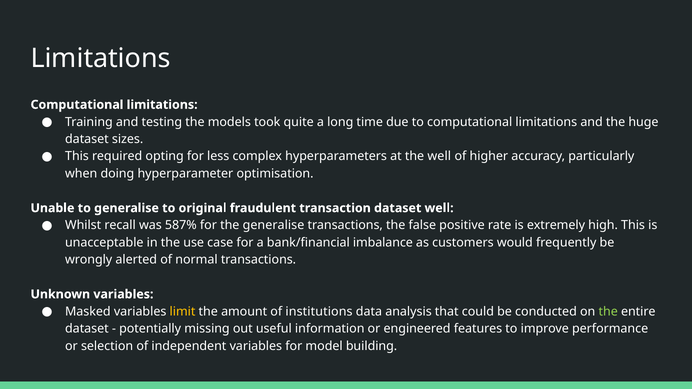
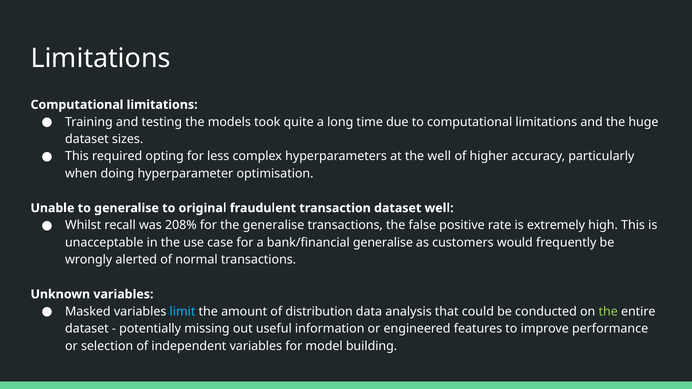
587%: 587% -> 208% (181, 225)
bank/financial imbalance: imbalance -> generalise (383, 243)
limit colour: yellow -> light blue (182, 312)
institutions: institutions -> distribution (319, 312)
